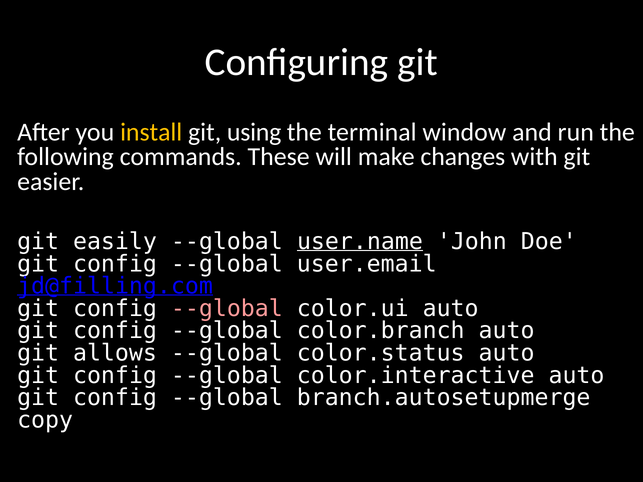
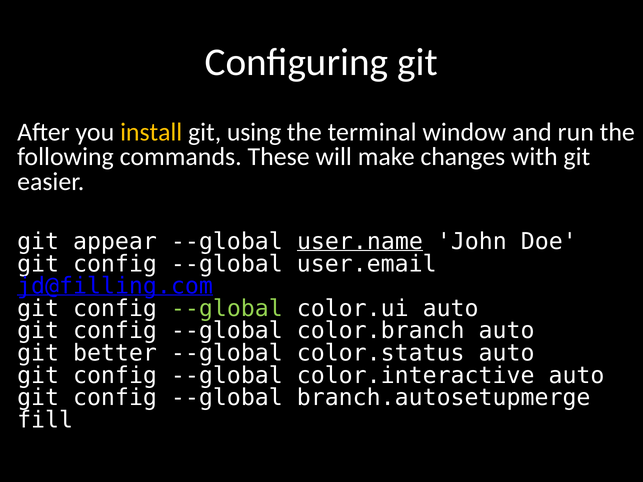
easily: easily -> appear (115, 242)
--global colour: pink -> light green (227, 309)
allows: allows -> better (115, 353)
copy: copy -> fill (45, 420)
